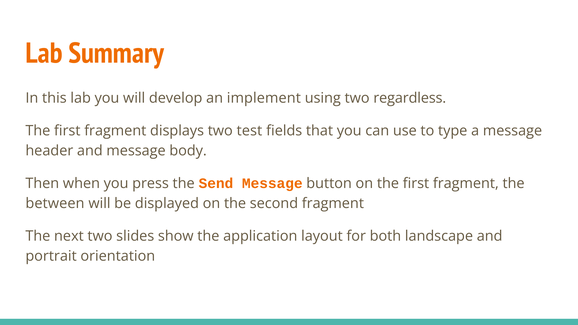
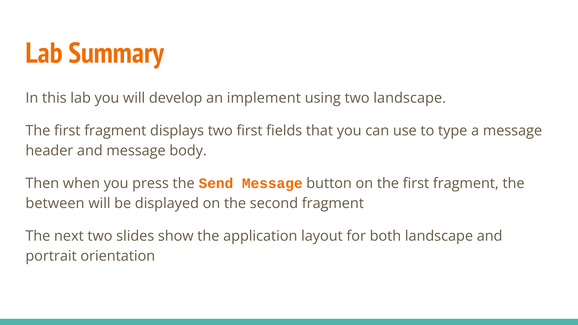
two regardless: regardless -> landscape (410, 98)
two test: test -> first (250, 131)
